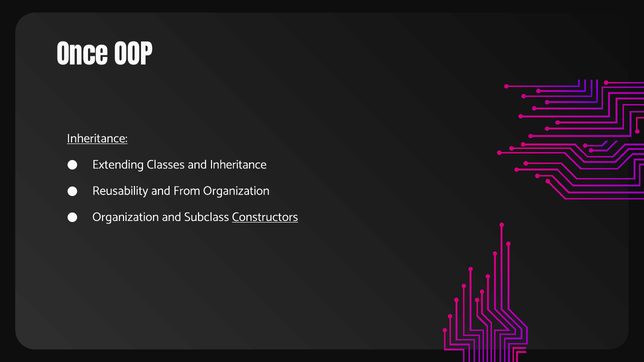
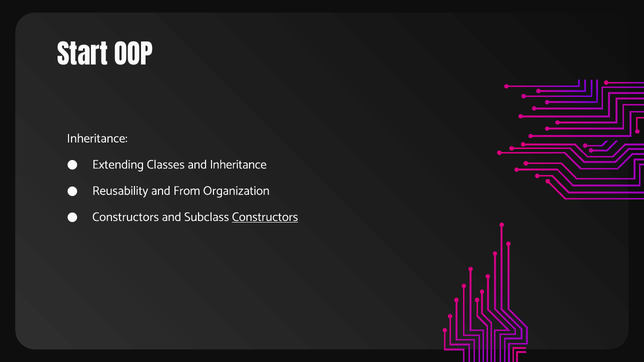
Once: Once -> Start (83, 56)
Inheritance underline: present -> none (97, 138)
Organization: Organization -> Constructors (126, 217)
